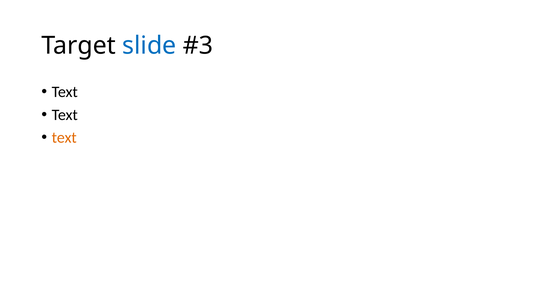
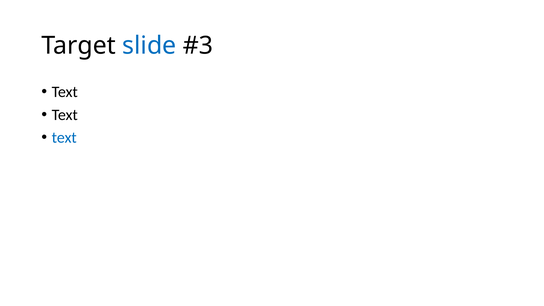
text colour: orange -> blue (64, 138)
